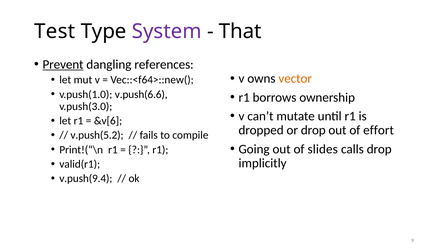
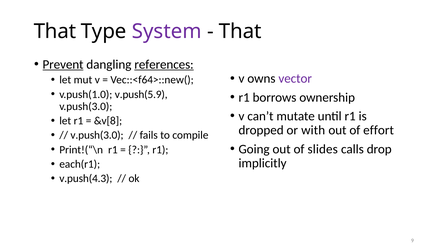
Test: Test -> That (55, 31)
references underline: none -> present (164, 64)
vector colour: orange -> purple (295, 79)
v.push(6.6: v.push(6.6 -> v.push(5.9 (141, 94)
&v[6: &v[6 -> &v[8 (108, 121)
or drop: drop -> with (313, 130)
v.push(5.2: v.push(5.2 -> v.push(3.0 (97, 135)
valid(r1: valid(r1 -> each(r1 (80, 164)
v.push(9.4: v.push(9.4 -> v.push(4.3 (86, 179)
